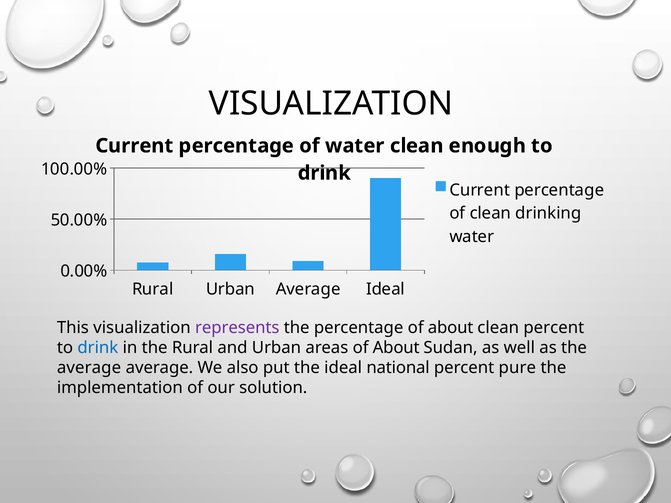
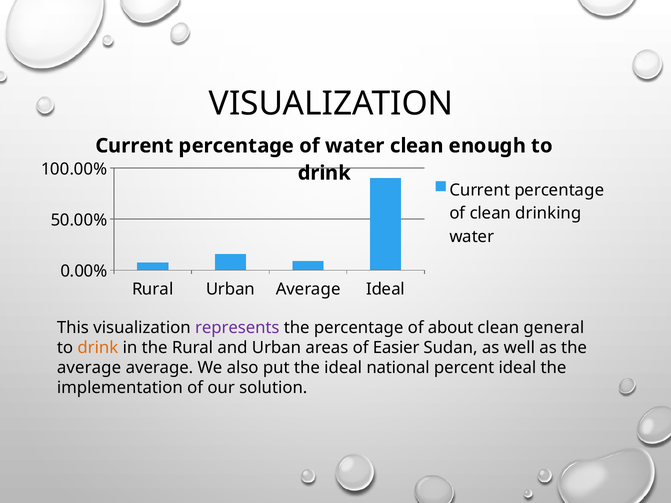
clean percent: percent -> general (554, 328)
drink colour: blue -> orange (98, 348)
areas of About: About -> Easier (396, 348)
percent pure: pure -> ideal (517, 368)
